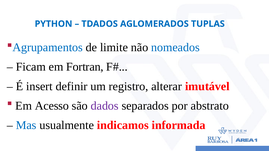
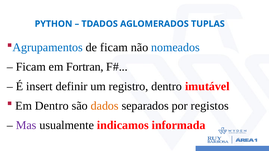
de limite: limite -> ficam (114, 48)
registro alterar: alterar -> dentro (167, 86)
Em Acesso: Acesso -> Dentro (52, 106)
dados colour: purple -> orange (105, 106)
abstrato: abstrato -> registos (210, 106)
Mas colour: blue -> purple (26, 125)
